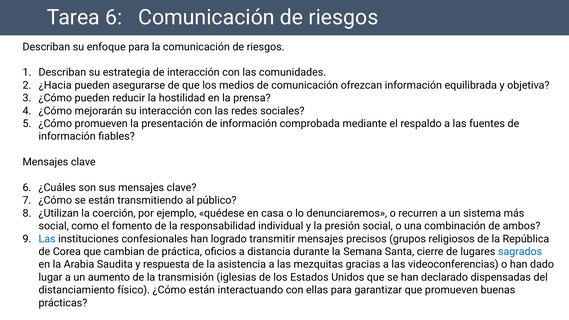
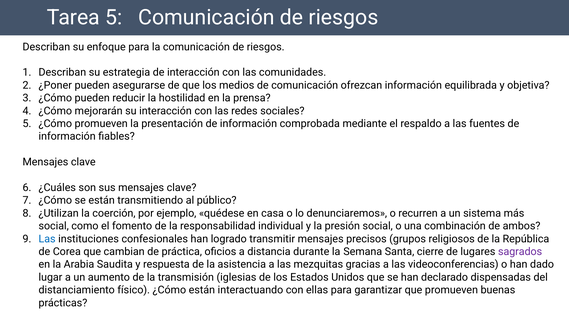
Tarea 6: 6 -> 5 (114, 18)
¿Hacia: ¿Hacia -> ¿Poner (55, 85)
sagrados colour: blue -> purple (520, 252)
